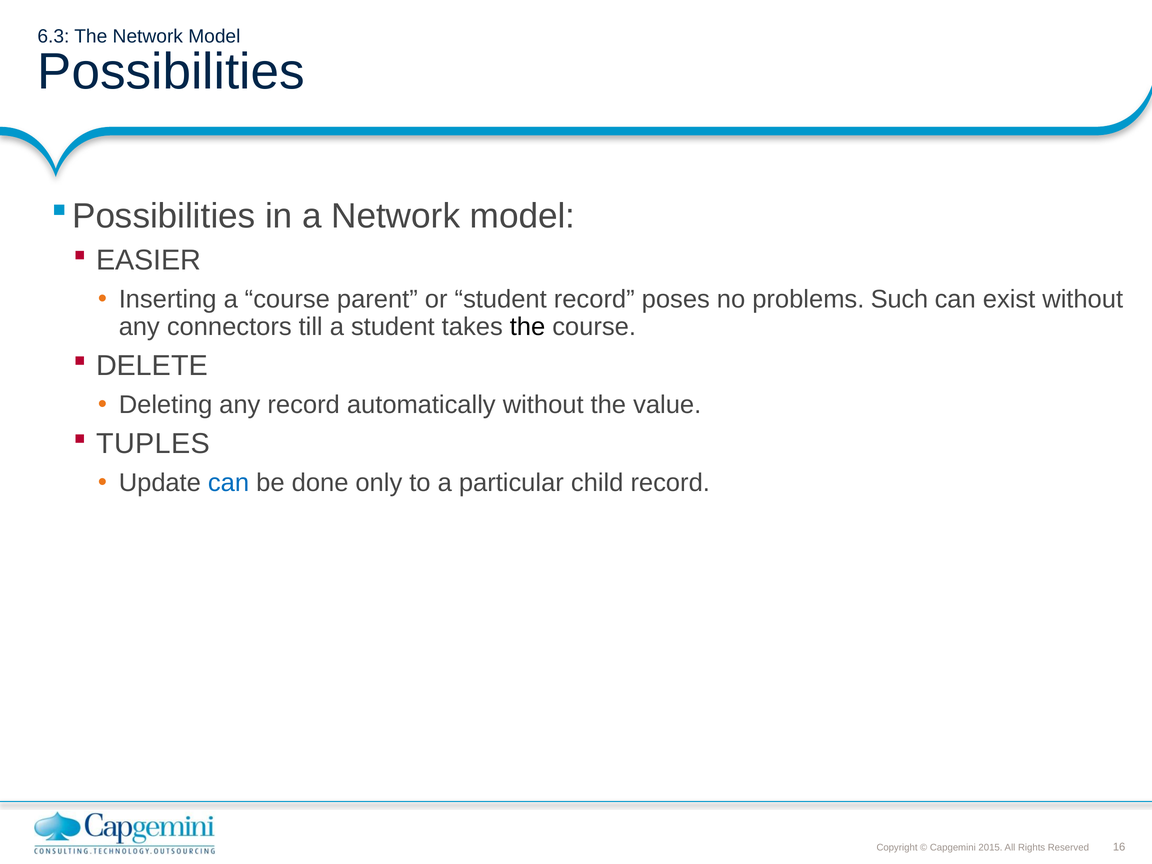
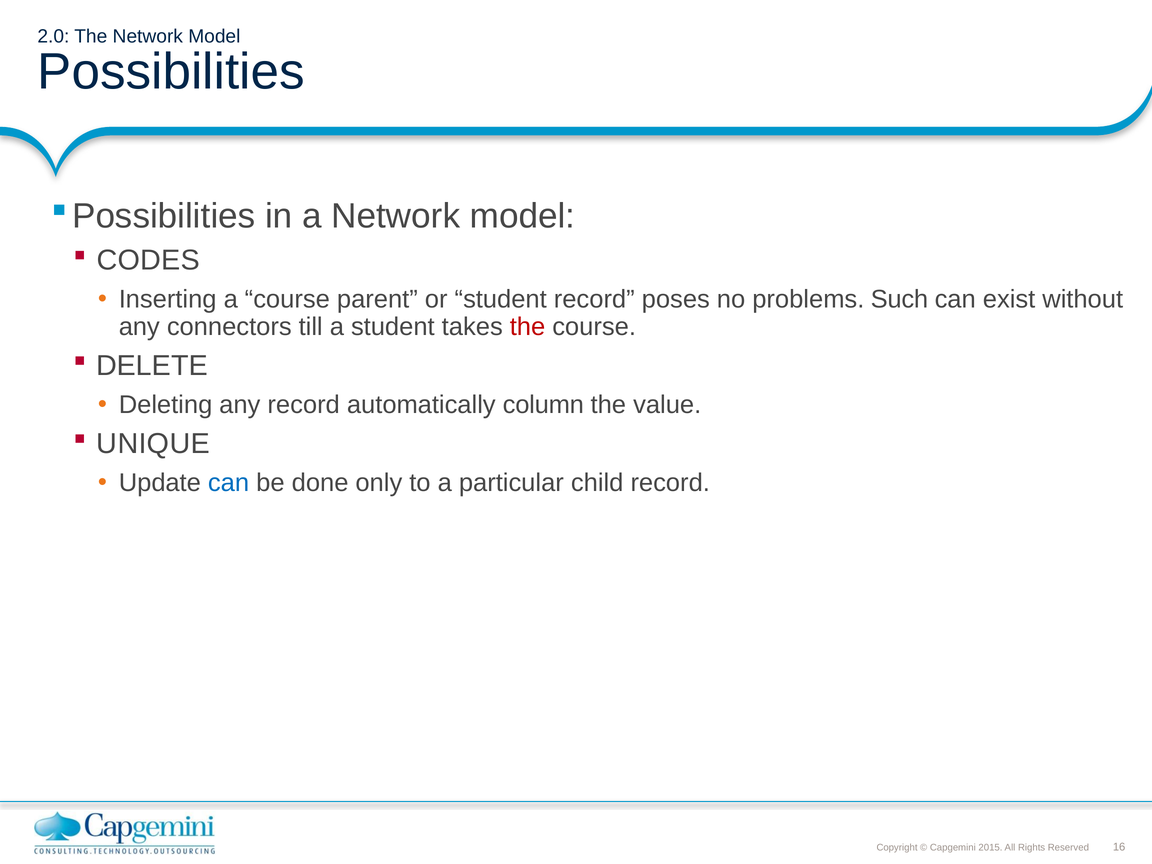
6.3: 6.3 -> 2.0 (53, 36)
EASIER: EASIER -> CODES (148, 260)
the colour: black -> red (528, 327)
automatically without: without -> column (543, 405)
TUPLES: TUPLES -> UNIQUE (153, 444)
